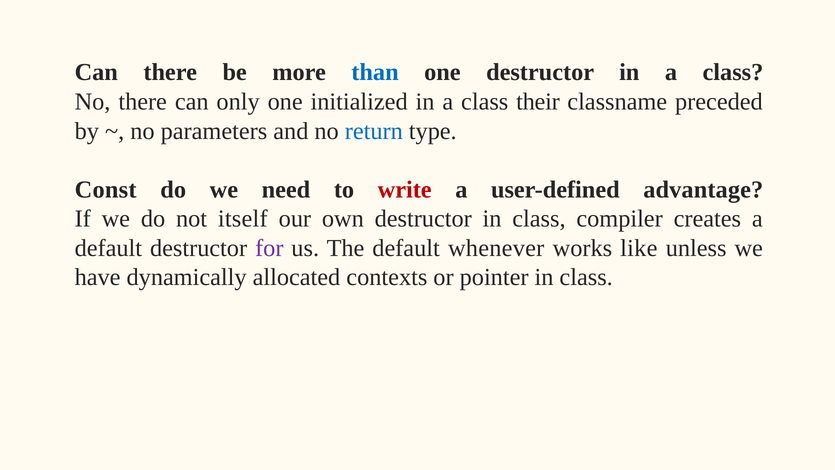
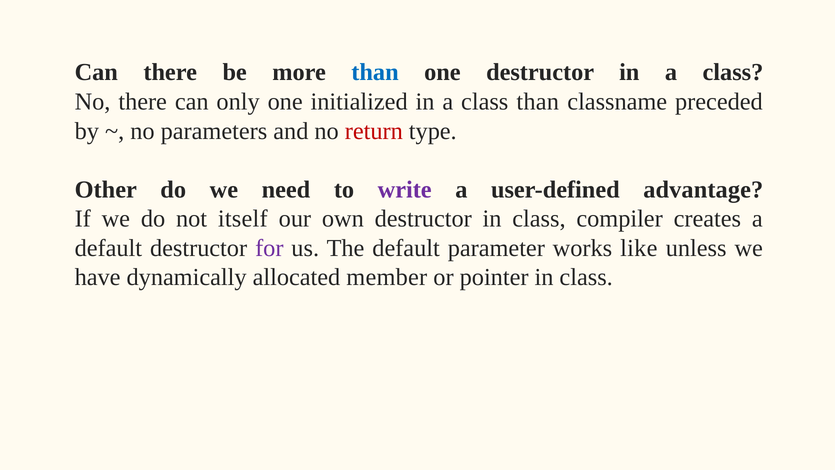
class their: their -> than (538, 102)
return colour: blue -> red (374, 131)
Const: Const -> Other (106, 189)
write colour: red -> purple (405, 189)
whenever: whenever -> parameter (496, 248)
contexts: contexts -> member (387, 277)
